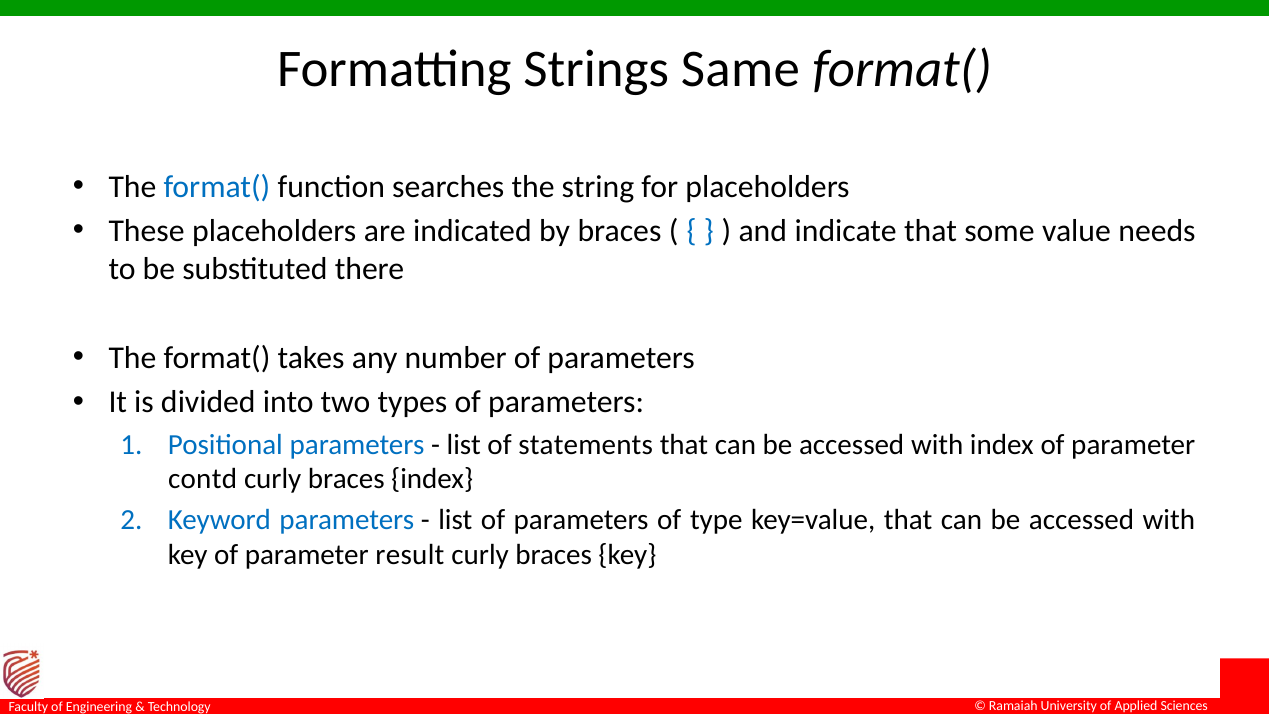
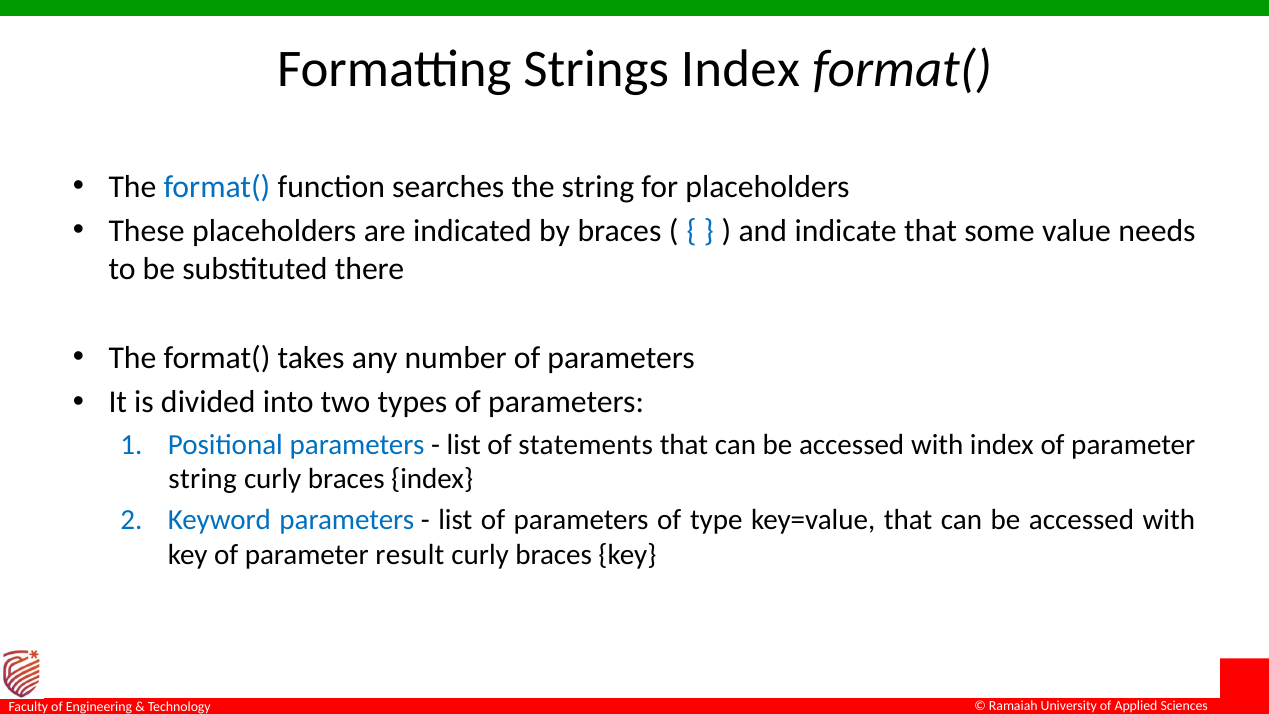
Strings Same: Same -> Index (740, 69)
contd: contd -> string (203, 479)
